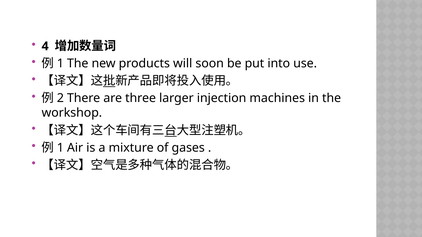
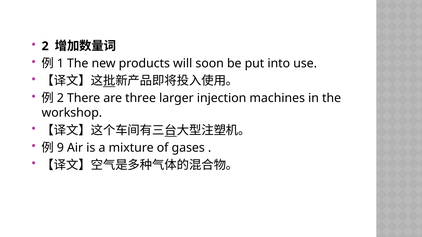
4: 4 -> 2 (45, 46)
1: 1 -> 9 (60, 148)
